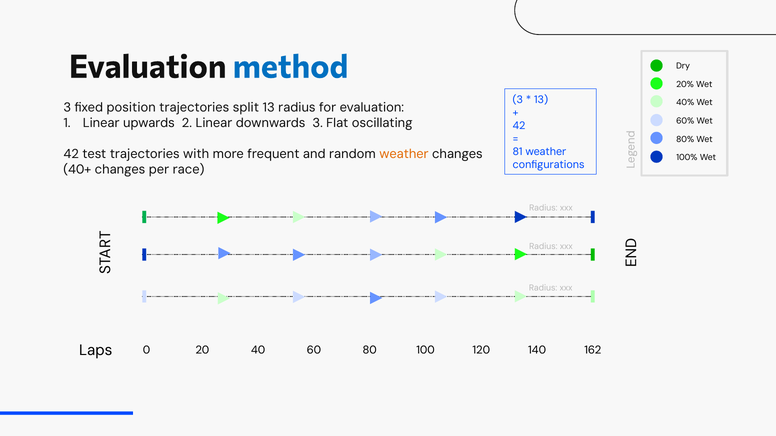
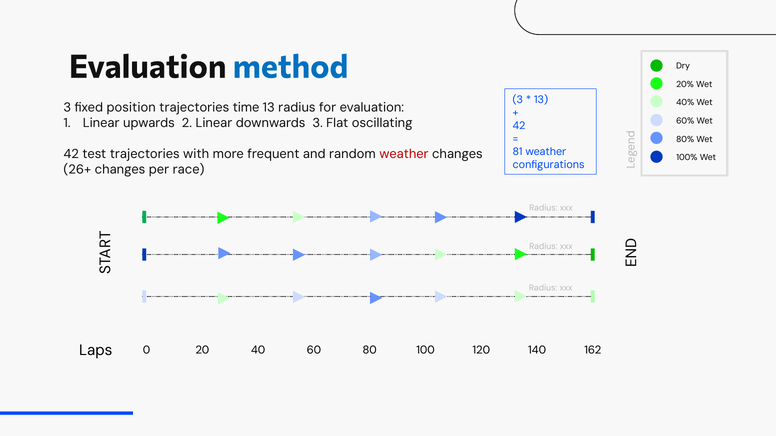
split: split -> time (246, 108)
weather colour: orange -> red (404, 154)
40+: 40+ -> 26+ (77, 170)
